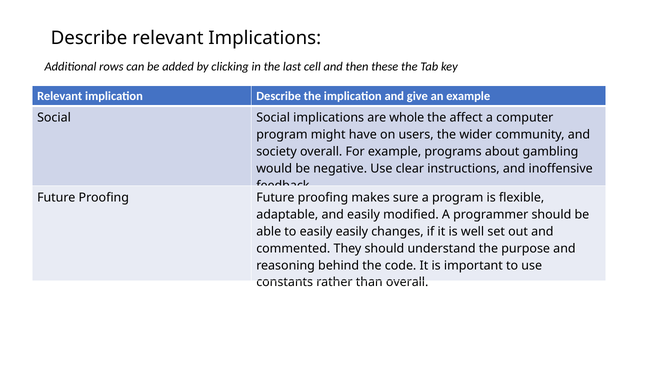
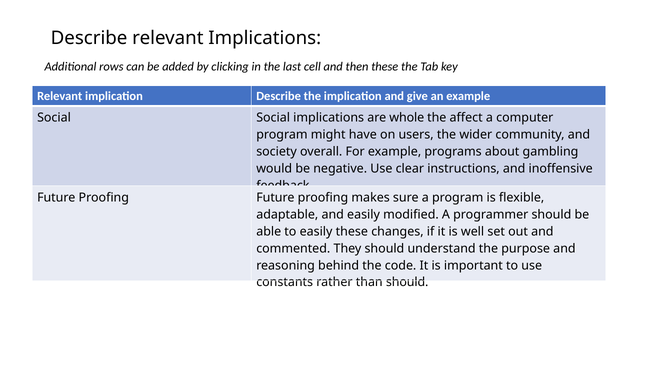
easily easily: easily -> these (352, 232)
than overall: overall -> should (407, 282)
